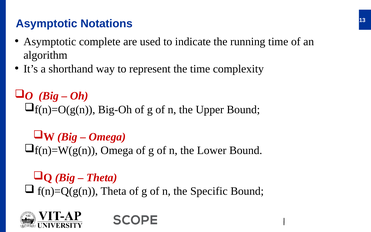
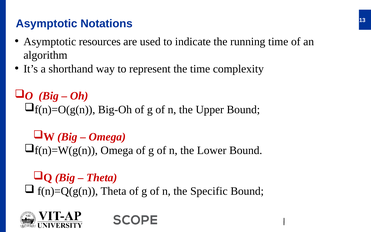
complete: complete -> resources (100, 42)
